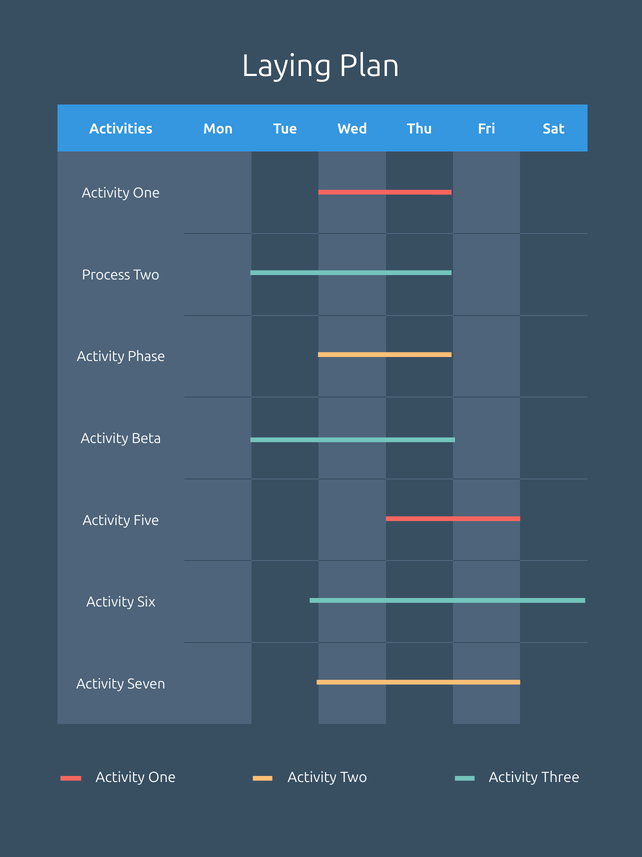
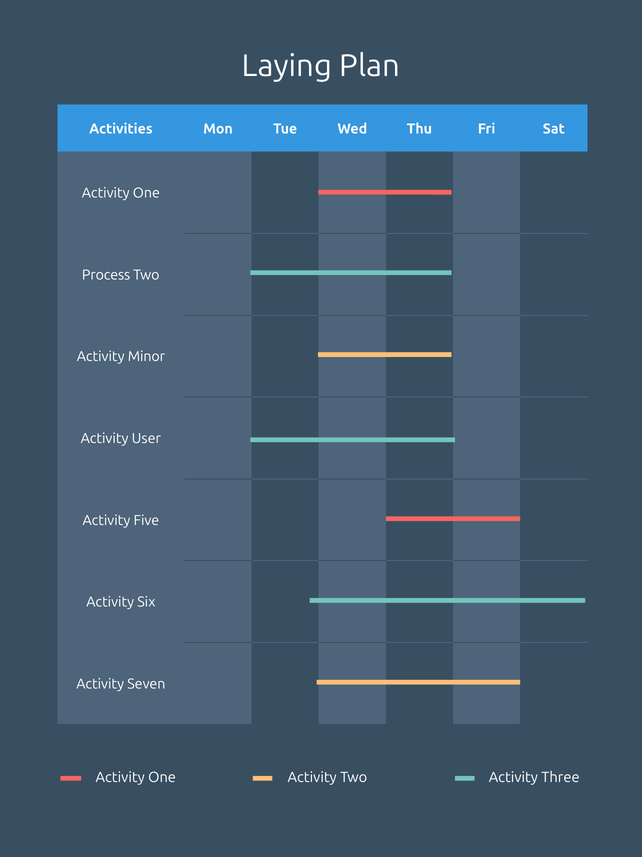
Phase: Phase -> Minor (146, 356)
Beta: Beta -> User (146, 438)
